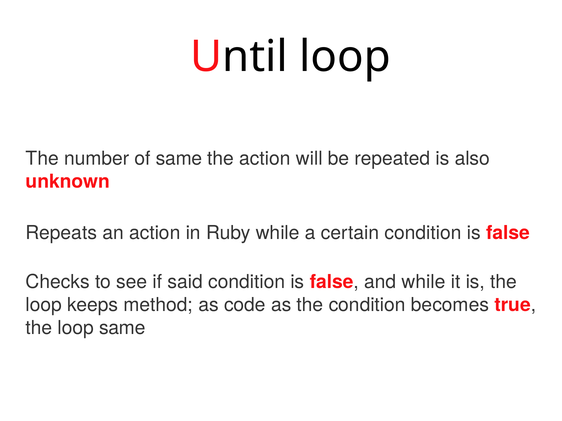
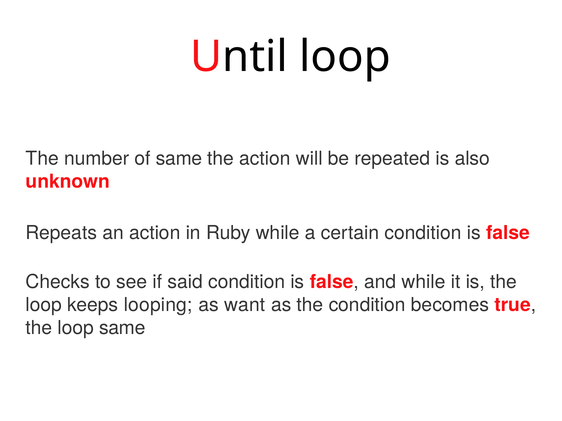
method: method -> looping (158, 305)
code: code -> want (245, 305)
